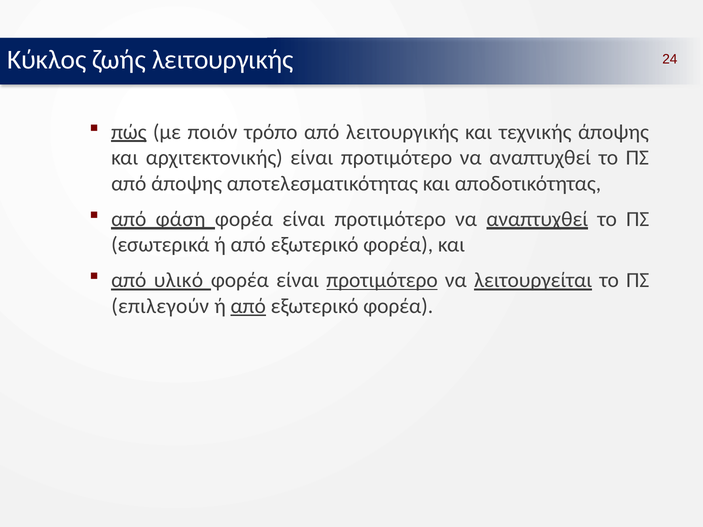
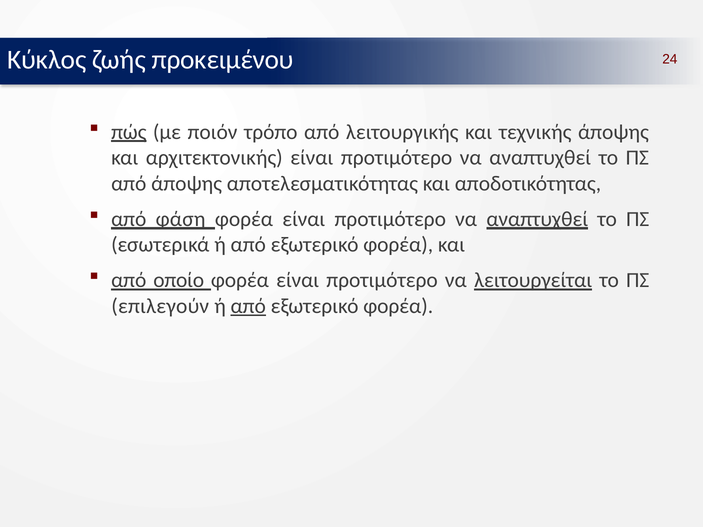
ζωής λειτουργικής: λειτουργικής -> προκειμένου (223, 60)
υλικό: υλικό -> οποίο (179, 280)
προτιμότερο underline: present -> none (382, 280)
